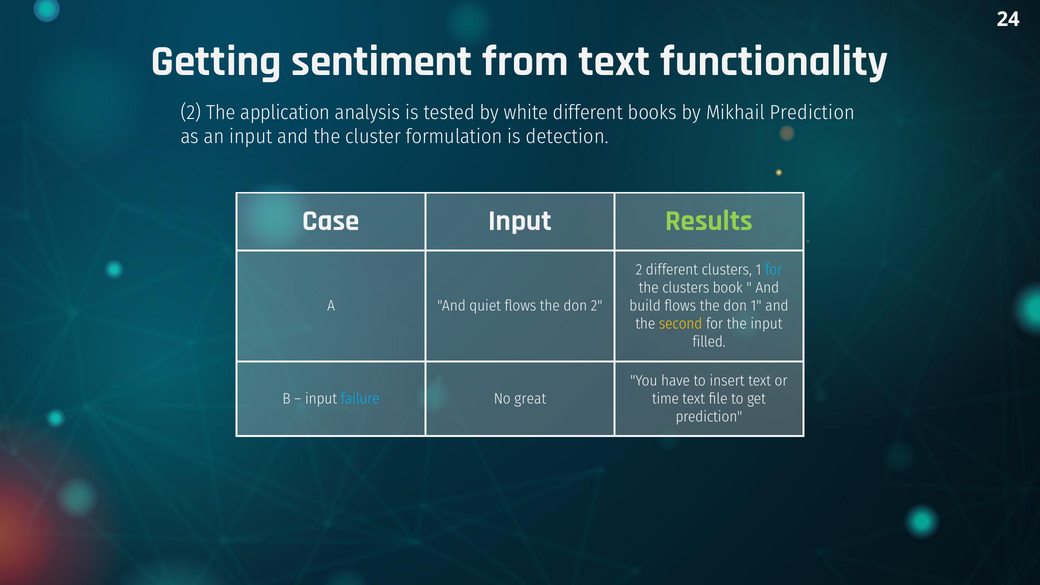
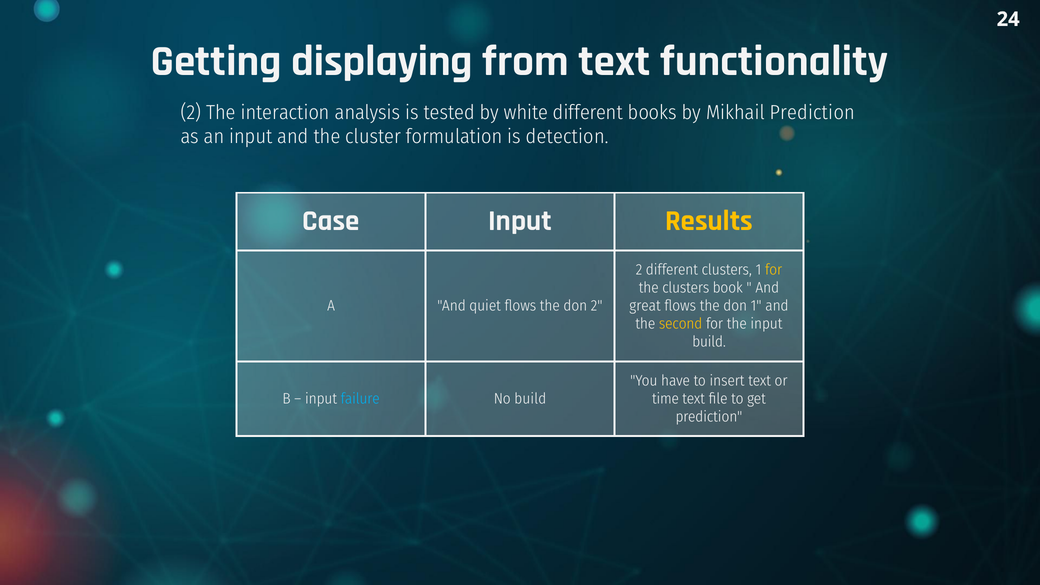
sentiment: sentiment -> displaying (382, 61)
application: application -> interaction (285, 112)
Results colour: light green -> yellow (709, 220)
for colour: light blue -> yellow (774, 270)
build: build -> great (645, 306)
filled: filled -> build (709, 342)
No great: great -> build (530, 399)
